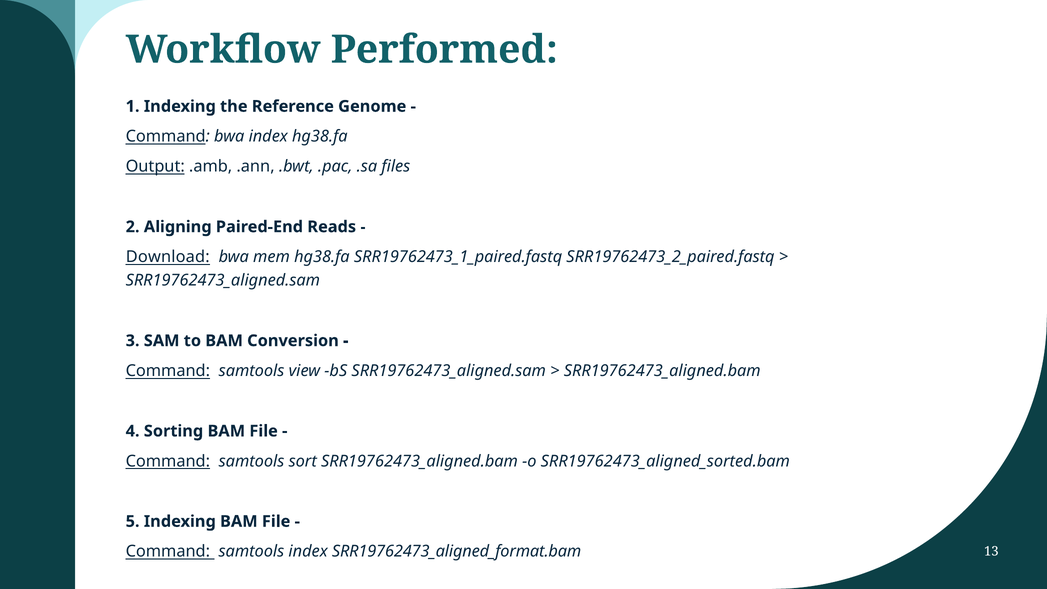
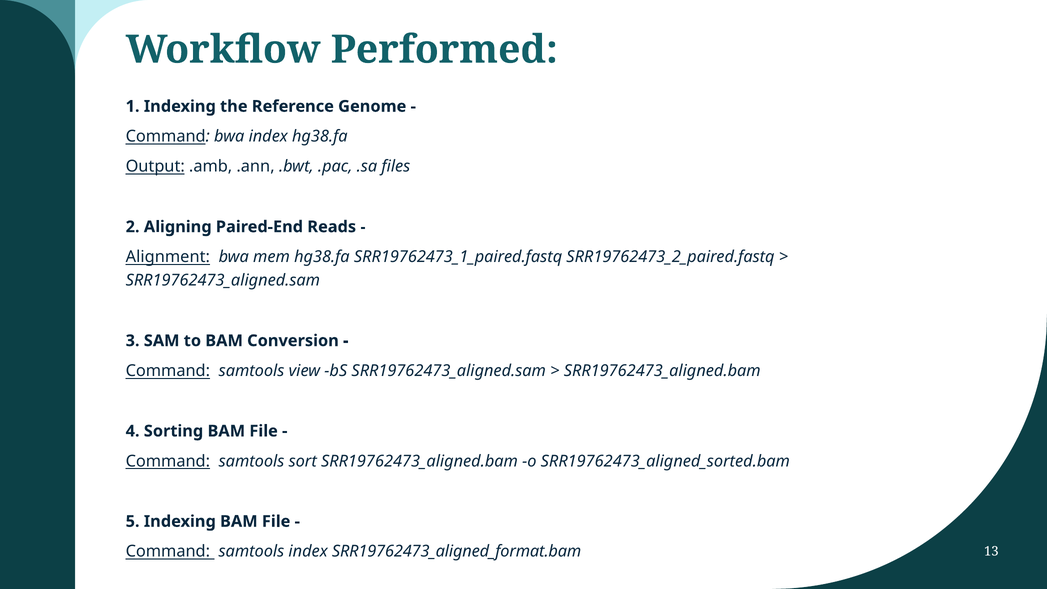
Download: Download -> Alignment (168, 257)
